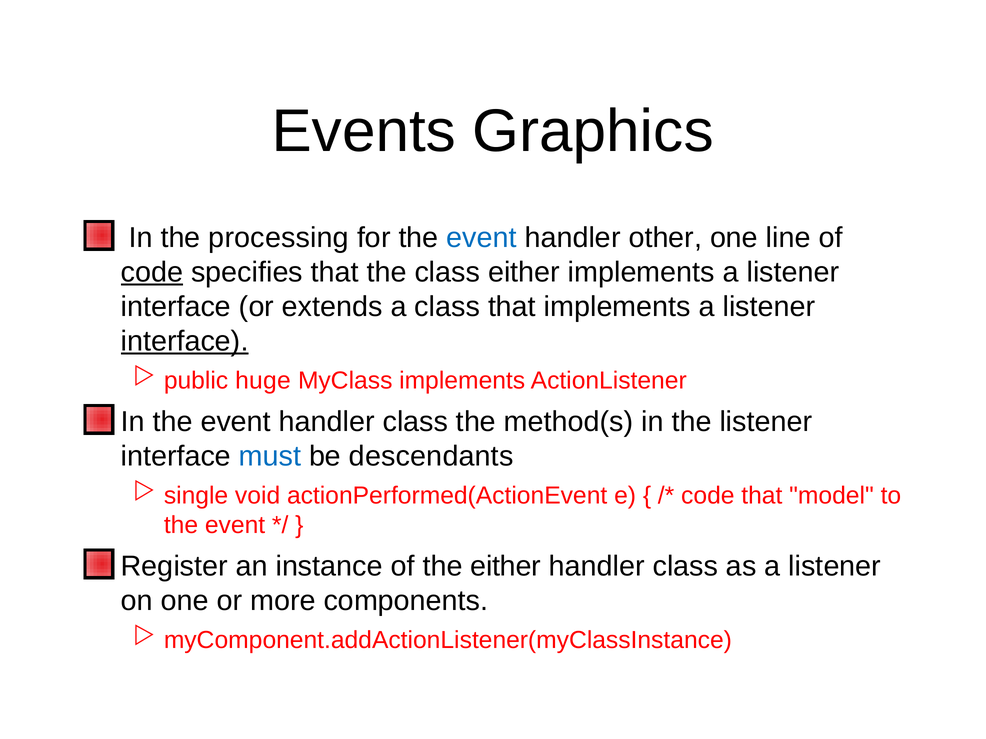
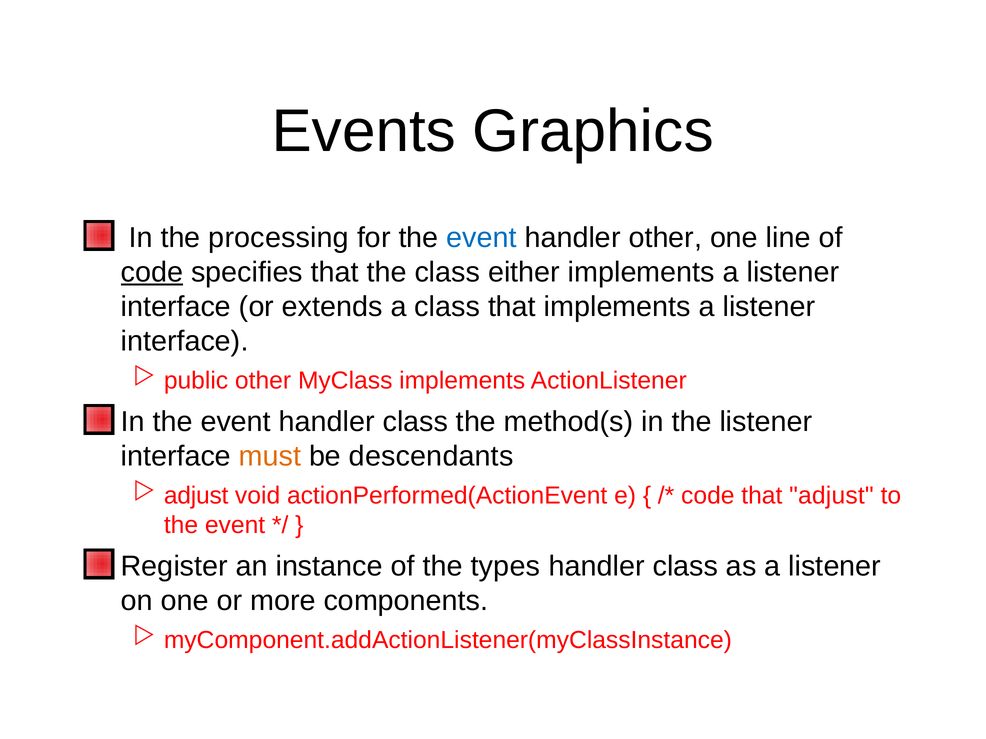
interface underline: present -> none (185, 341)
public huge: huge -> other (263, 381)
must colour: blue -> orange (270, 456)
single: single -> adjust (196, 496)
that model: model -> adjust (831, 496)
the either: either -> types (505, 567)
